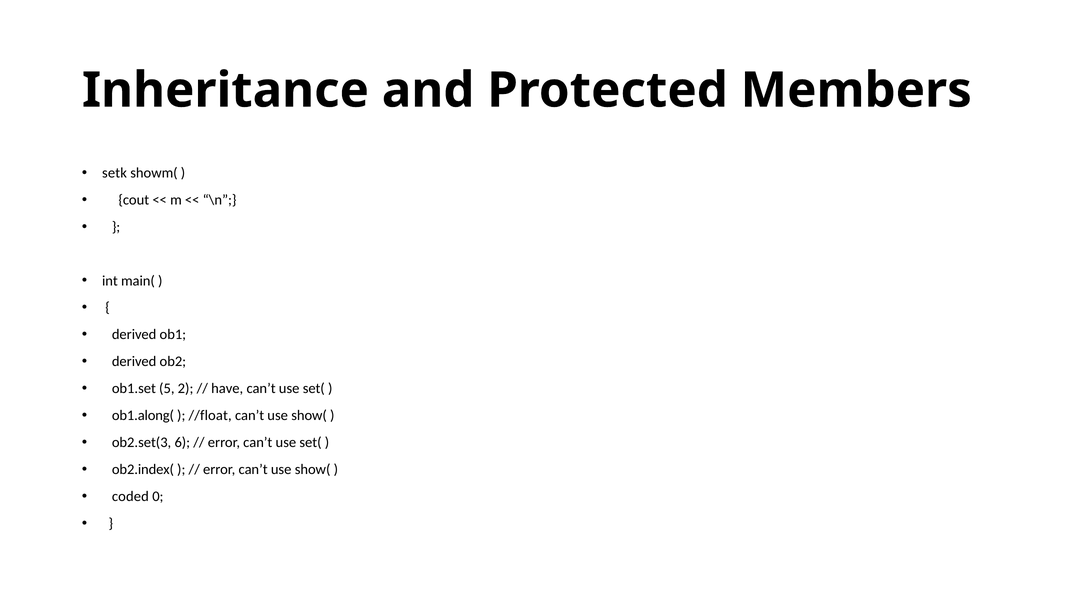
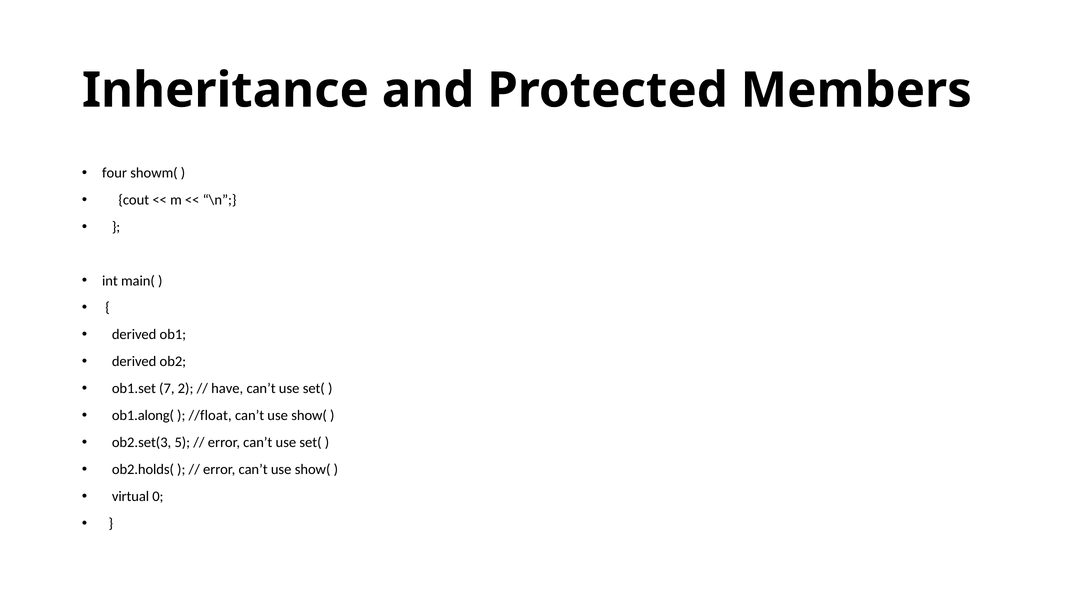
setk: setk -> four (115, 173)
5: 5 -> 7 (167, 388)
6: 6 -> 5 (182, 442)
ob2.index(: ob2.index( -> ob2.holds( (143, 469)
coded: coded -> virtual (131, 496)
